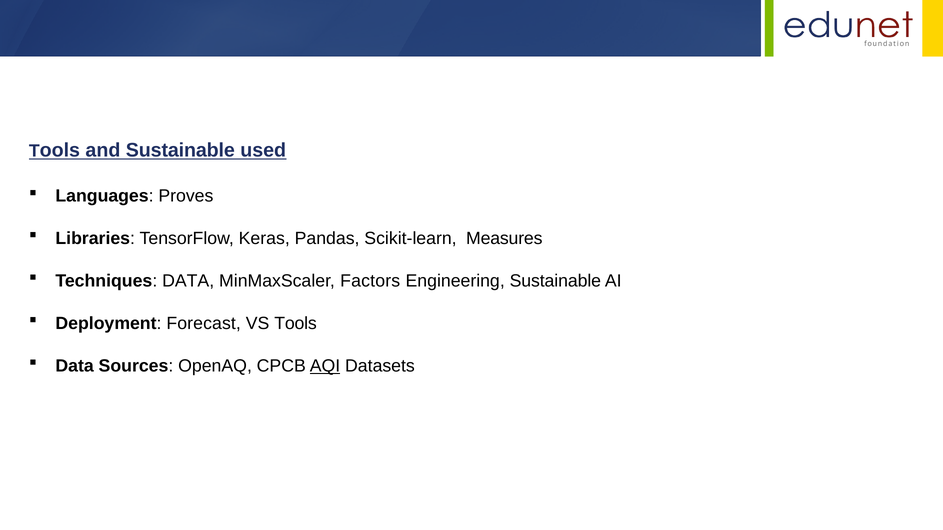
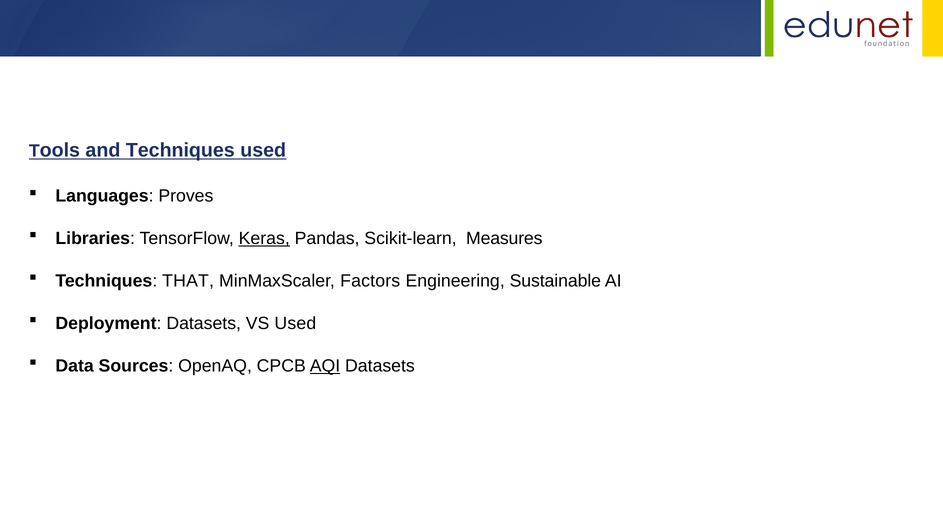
and Sustainable: Sustainable -> Techniques (180, 150)
Keras underline: none -> present (264, 239)
Techniques DATA: DATA -> THAT (188, 281)
Deployment Forecast: Forecast -> Datasets (204, 324)
VS Tools: Tools -> Used (295, 324)
